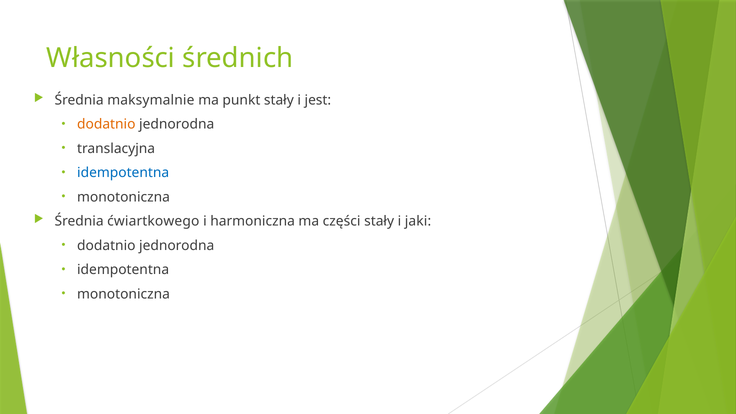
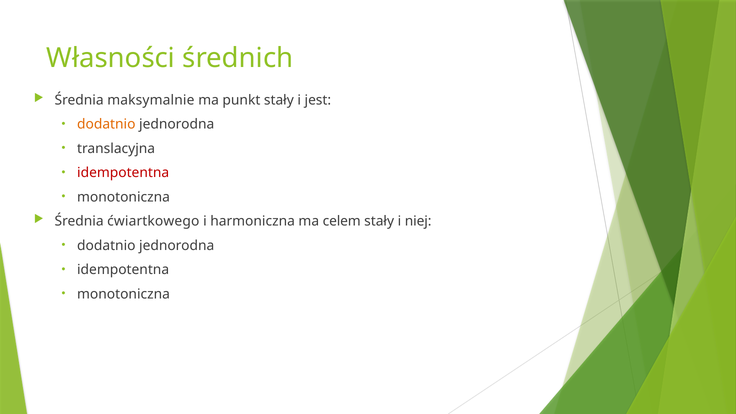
idempotentna colour: blue -> red (123, 173)
części: części -> celem (342, 221)
jaki: jaki -> niej (418, 221)
